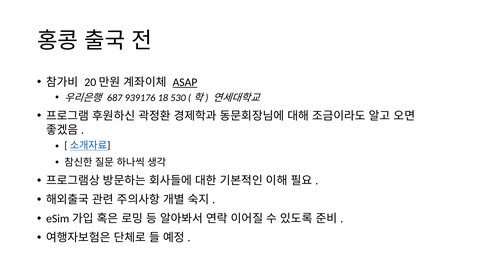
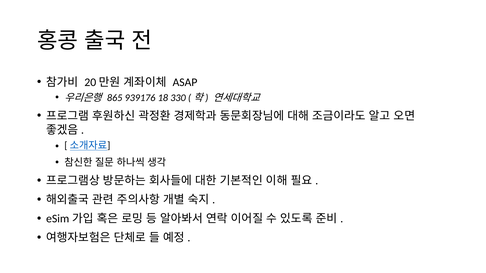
ASAP underline: present -> none (185, 82)
687: 687 -> 865 (115, 98)
530: 530 -> 330 (178, 98)
